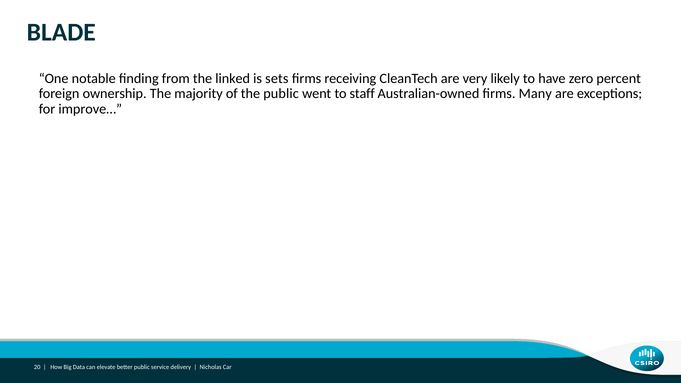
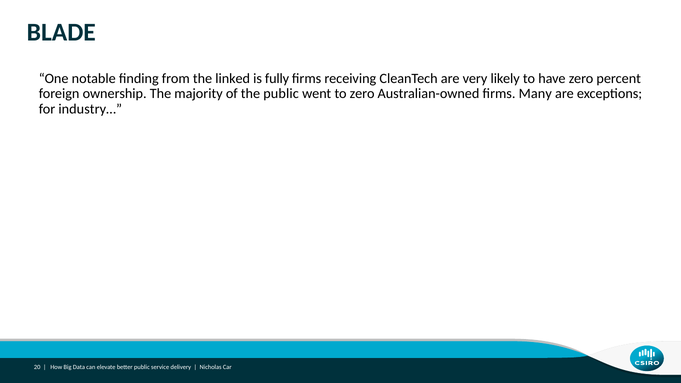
sets: sets -> fully (277, 78)
to staff: staff -> zero (362, 94)
improve…: improve… -> industry… (90, 109)
